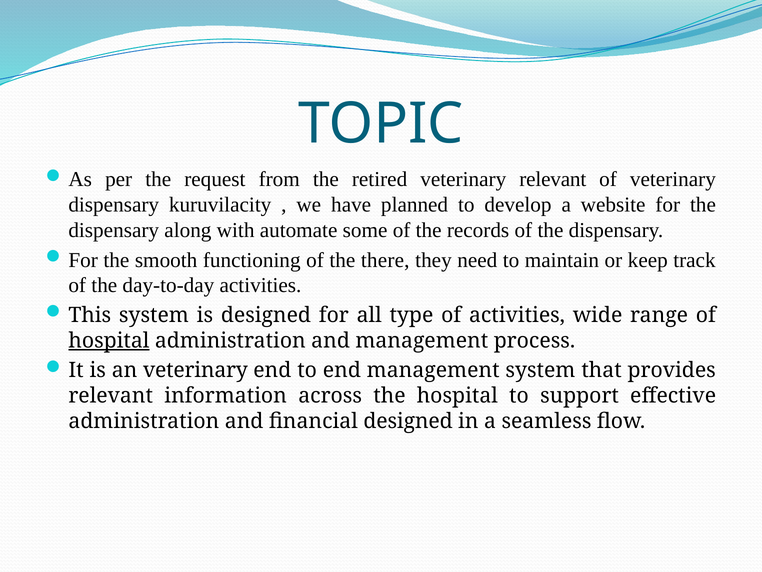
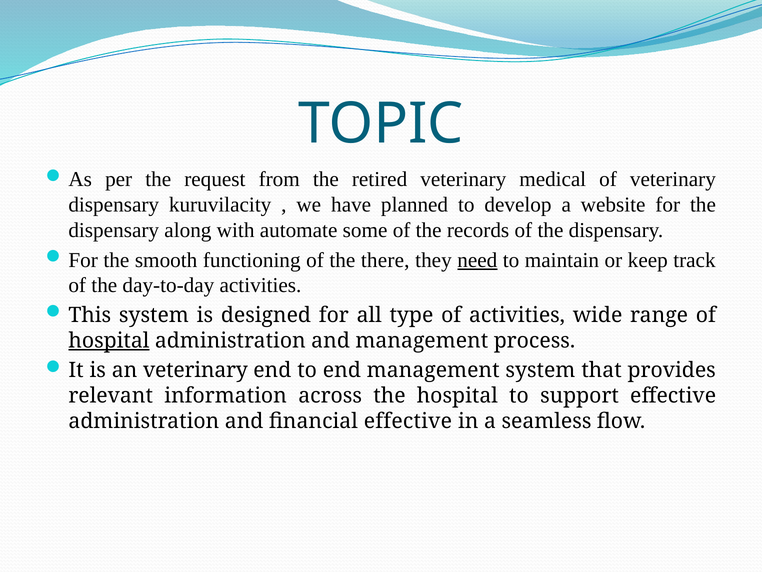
veterinary relevant: relevant -> medical (553, 179)
need underline: none -> present (477, 260)
financial designed: designed -> effective (408, 421)
